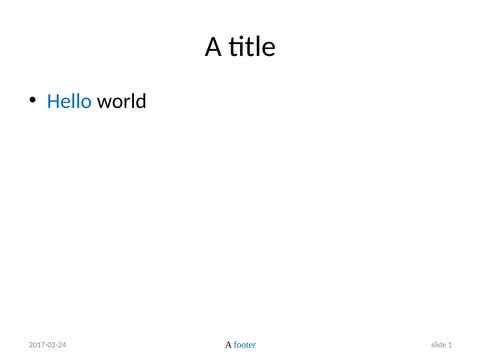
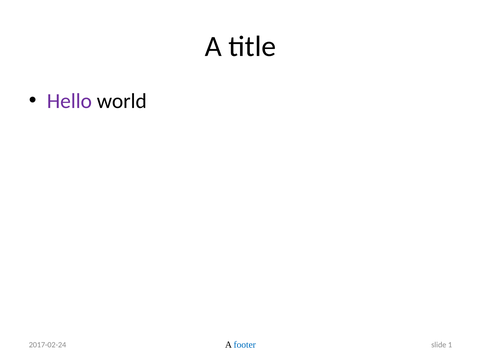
Hello colour: blue -> purple (69, 101)
